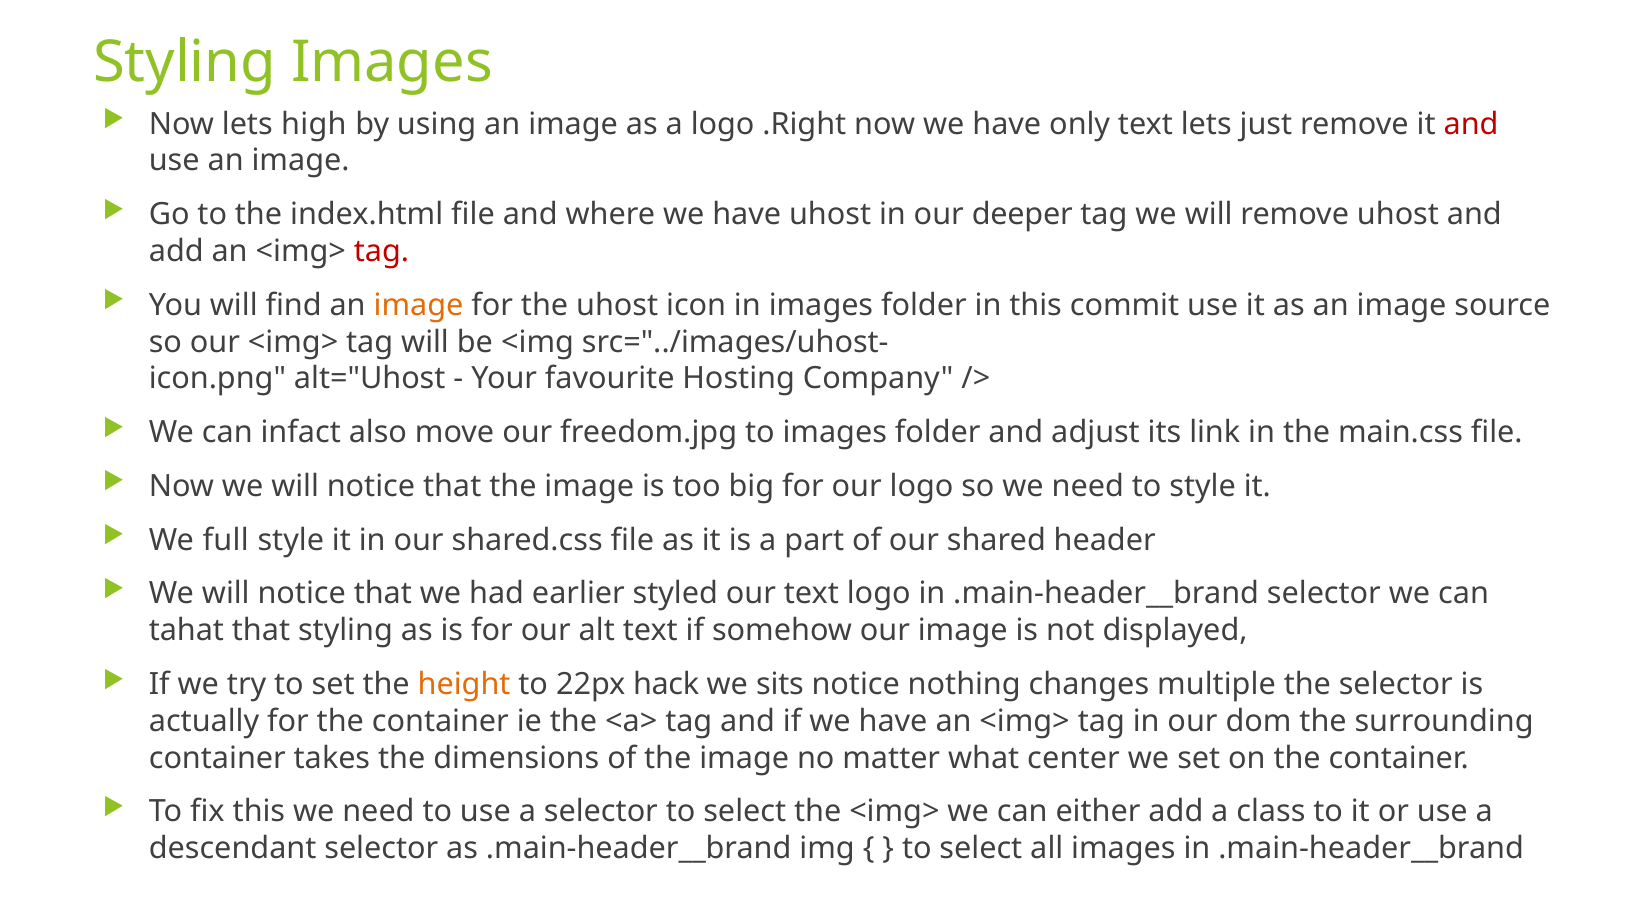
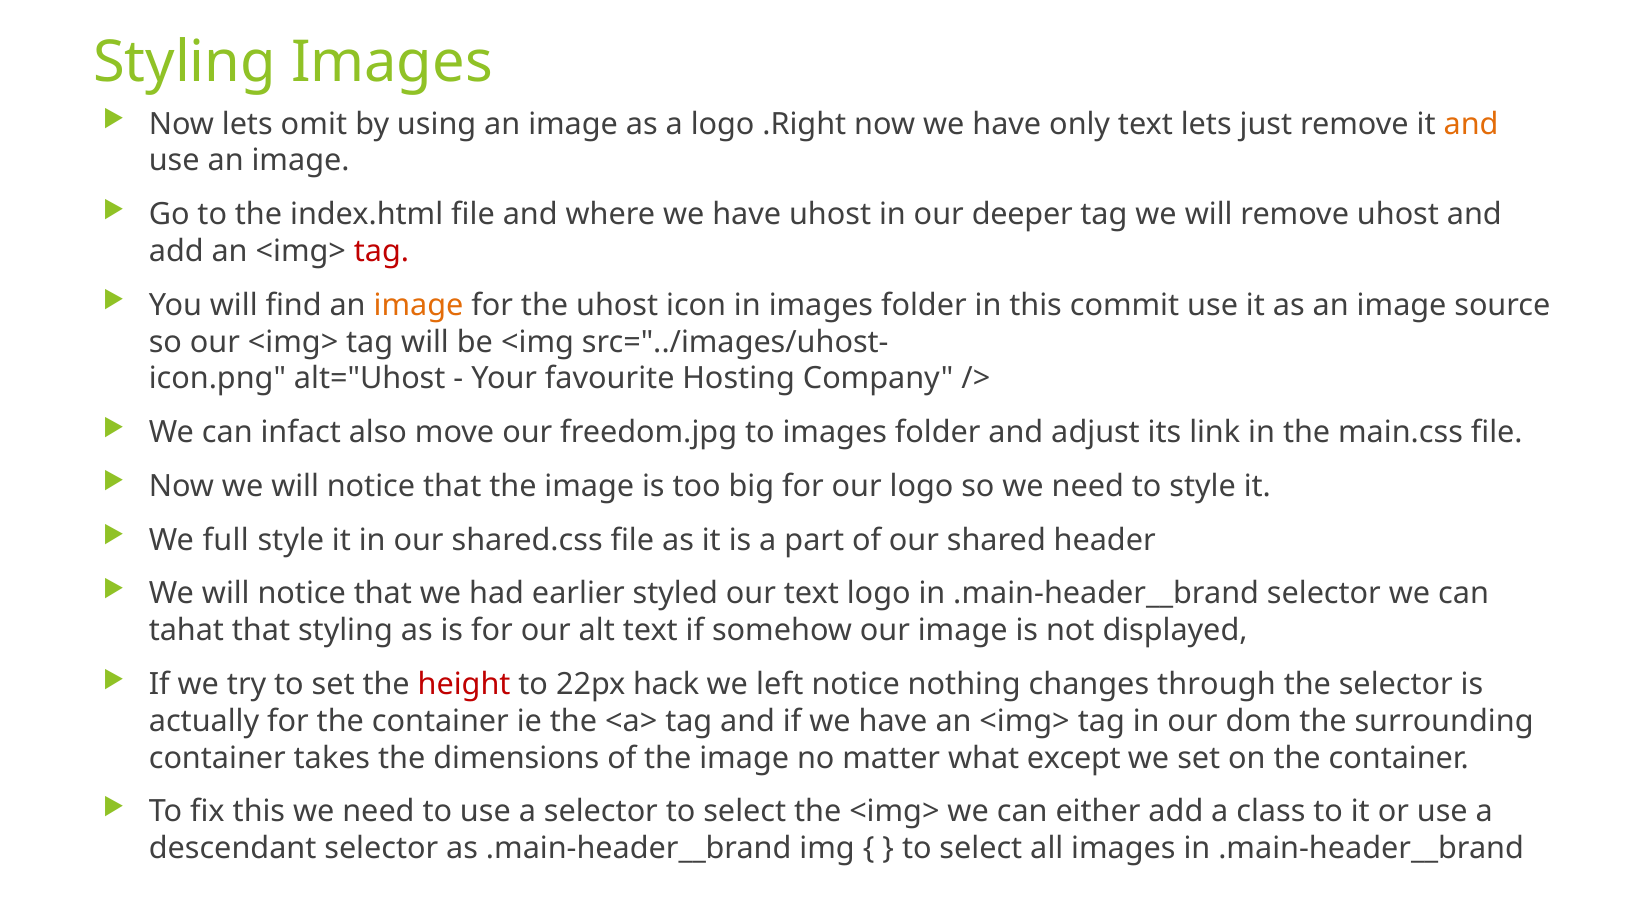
high: high -> omit (314, 124)
and colour: red -> orange (1471, 124)
height colour: orange -> red (464, 684)
sits: sits -> left (780, 684)
multiple: multiple -> through (1216, 684)
center: center -> except (1074, 758)
